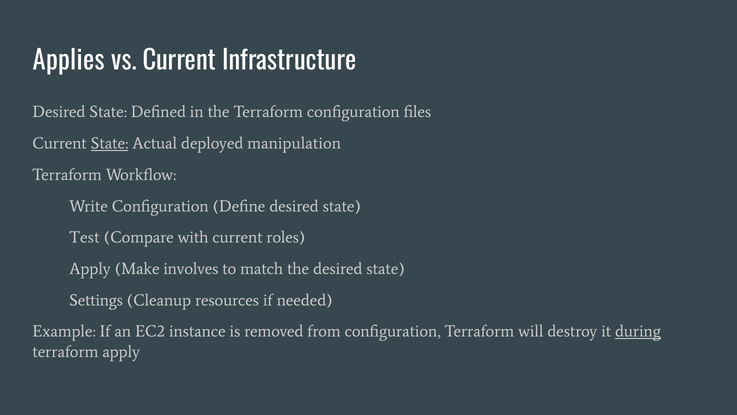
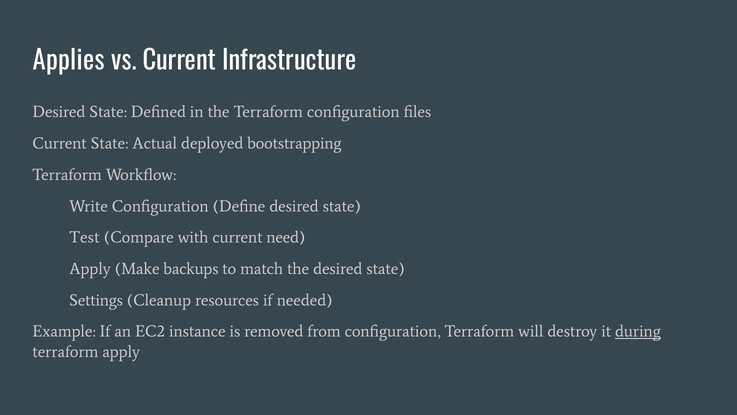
State underline: present -> none (110, 143)
manipulation: manipulation -> bootstrapping (294, 143)
roles: roles -> need (286, 237)
involves: involves -> backups (191, 269)
